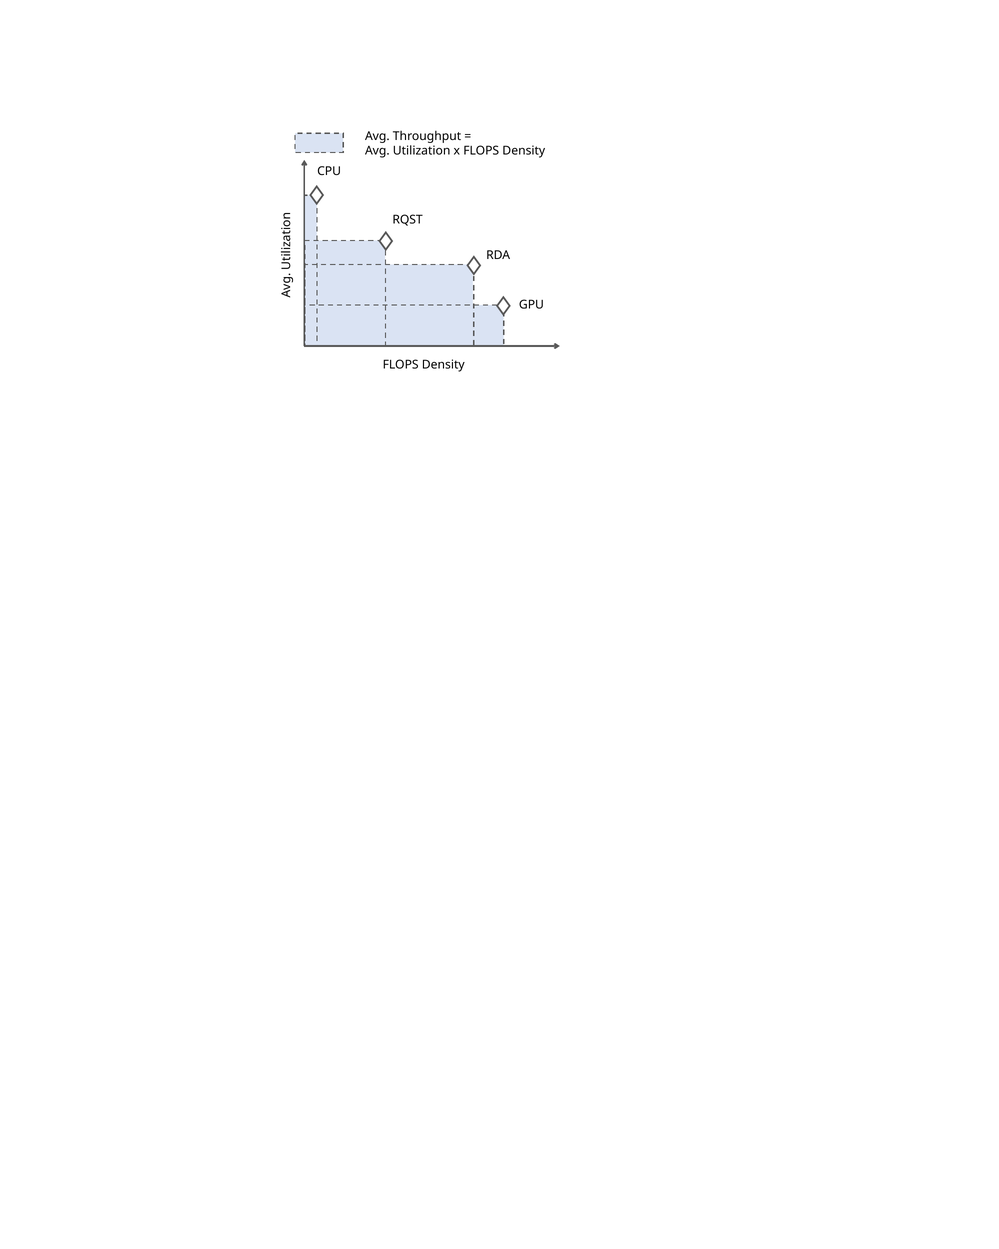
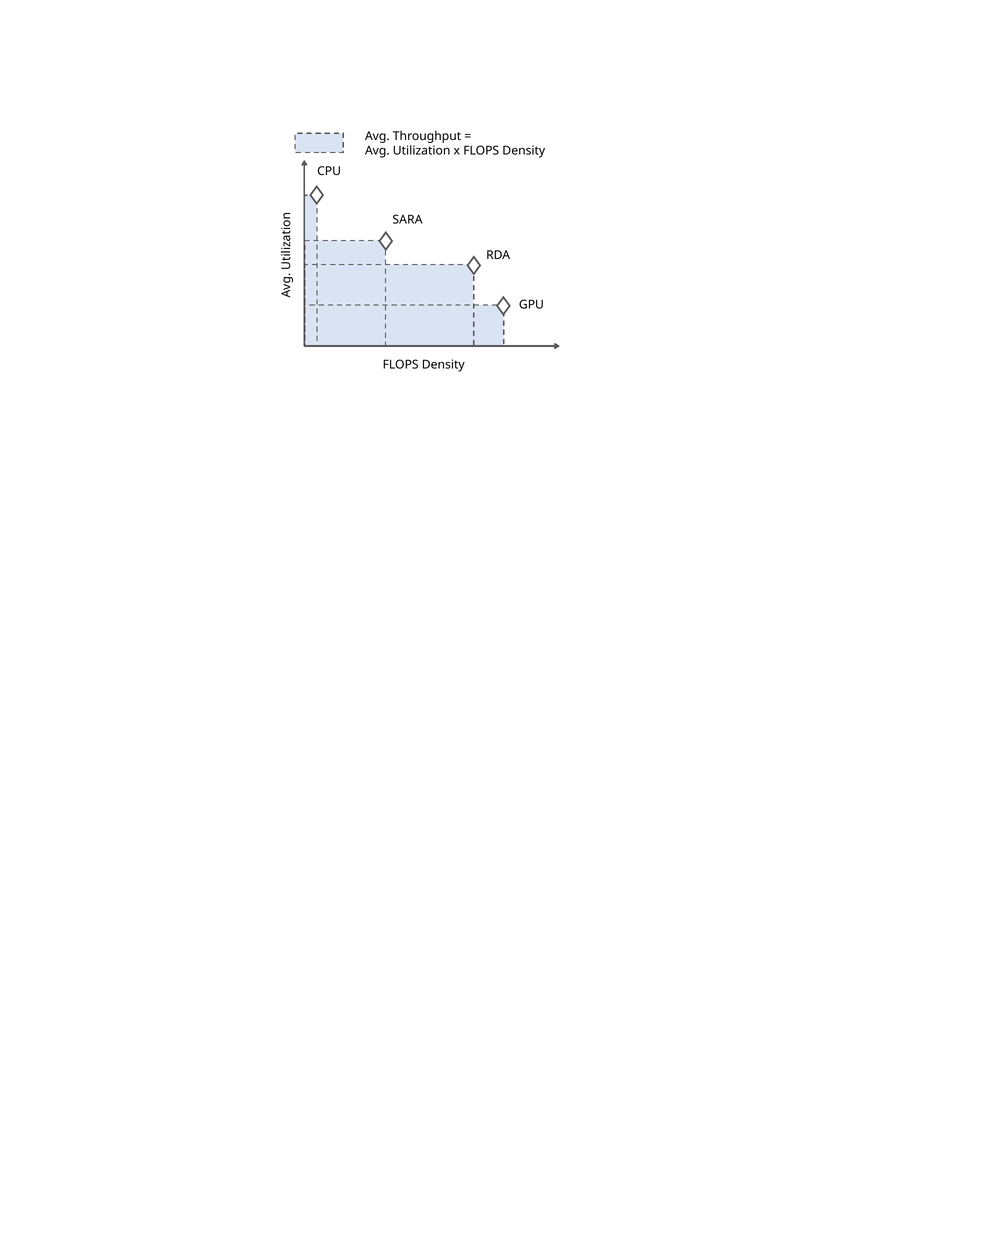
RQST: RQST -> SARA (407, 220)
